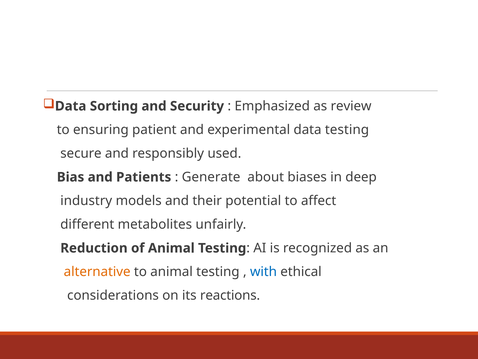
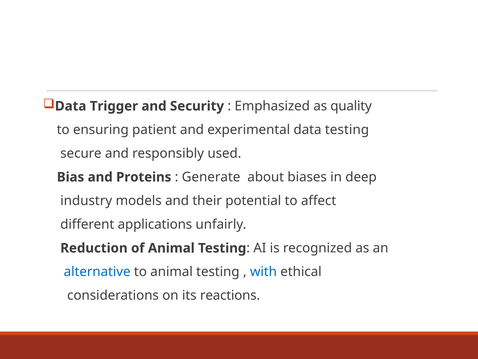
Sorting: Sorting -> Trigger (114, 106)
review: review -> quality (351, 106)
Patients: Patients -> Proteins (144, 177)
metabolites: metabolites -> applications (155, 224)
alternative colour: orange -> blue (97, 271)
